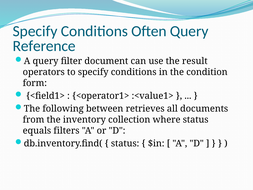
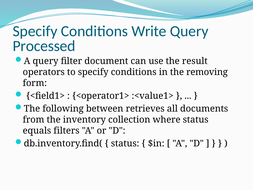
Often: Often -> Write (149, 31)
Reference: Reference -> Processed (44, 46)
condition: condition -> removing (207, 72)
